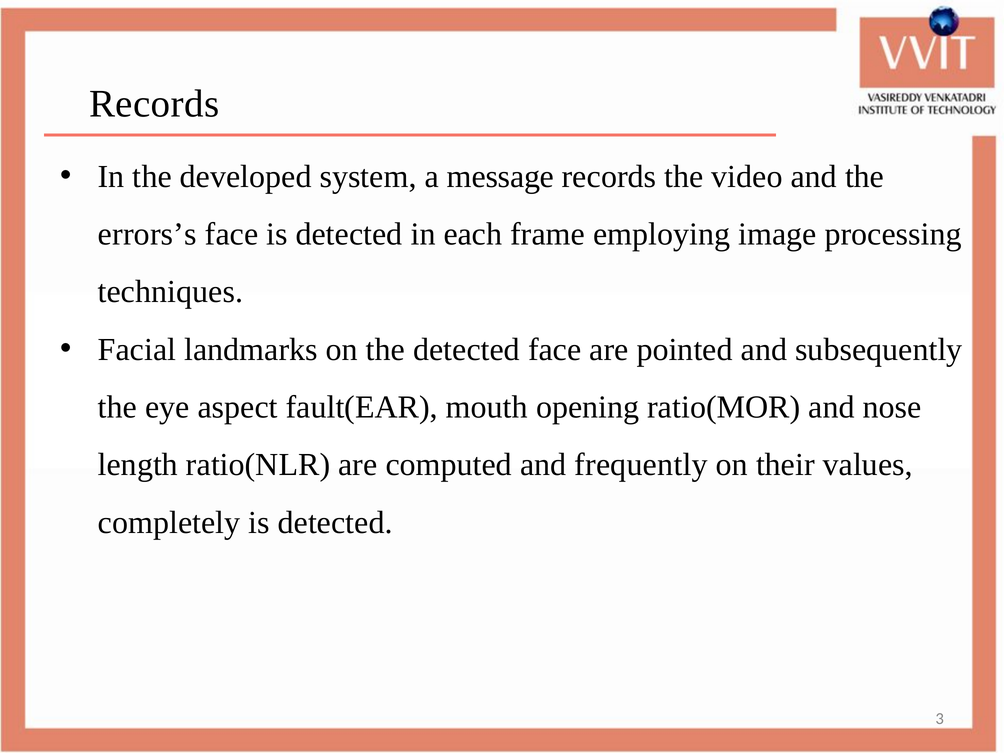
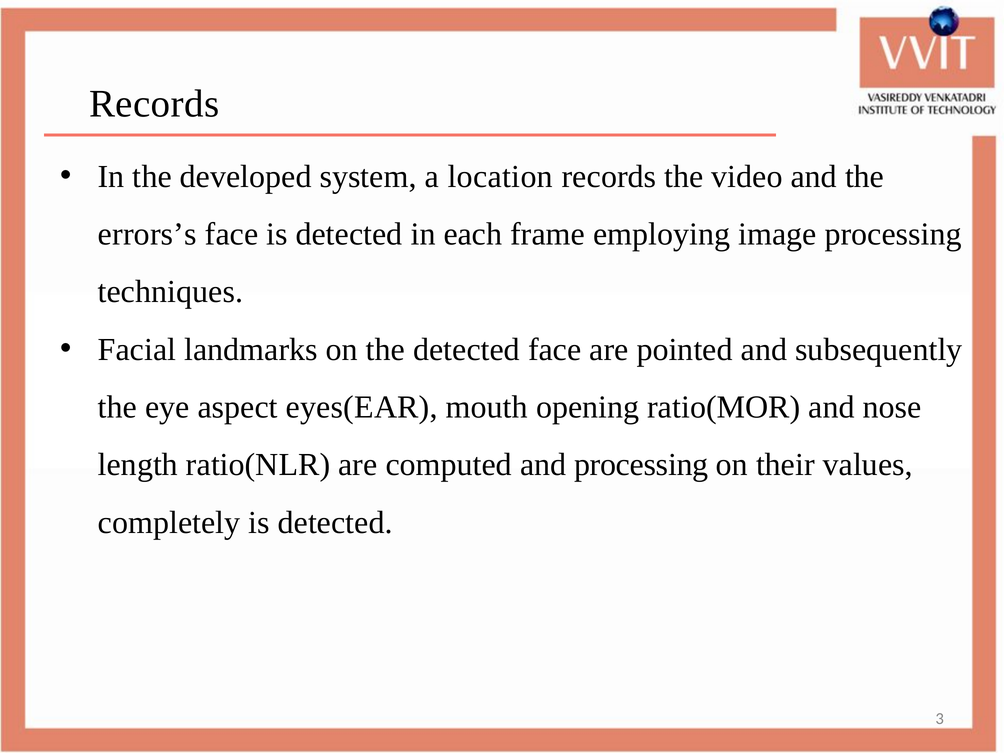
message: message -> location (500, 176)
fault(EAR: fault(EAR -> eyes(EAR (362, 407)
and frequently: frequently -> processing (641, 465)
